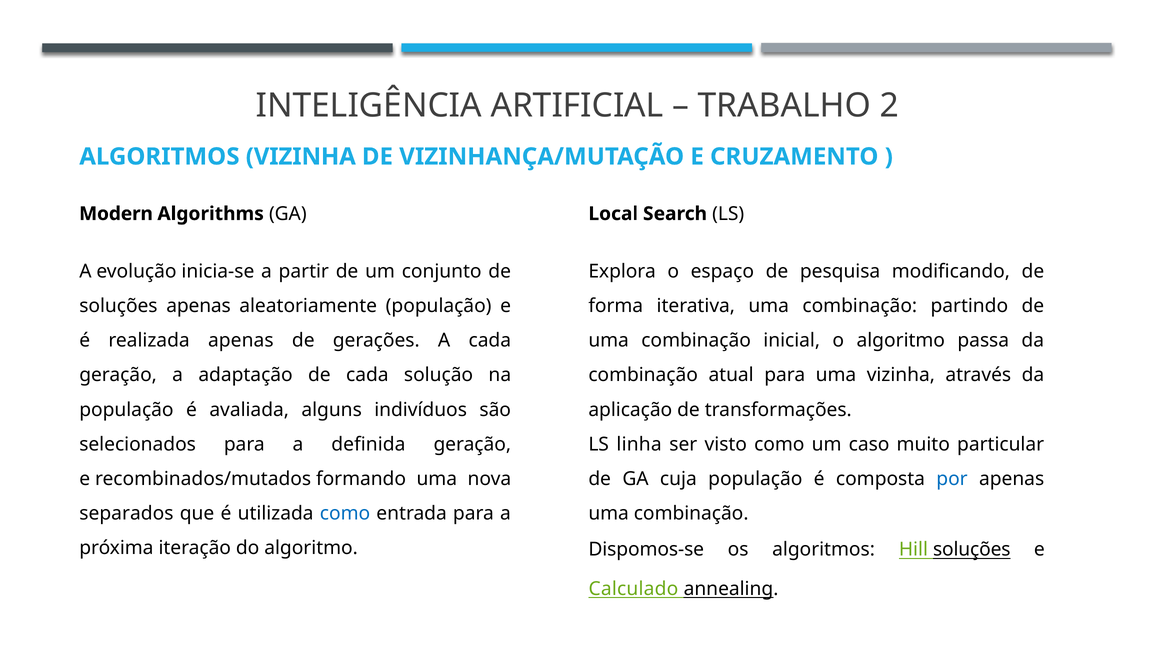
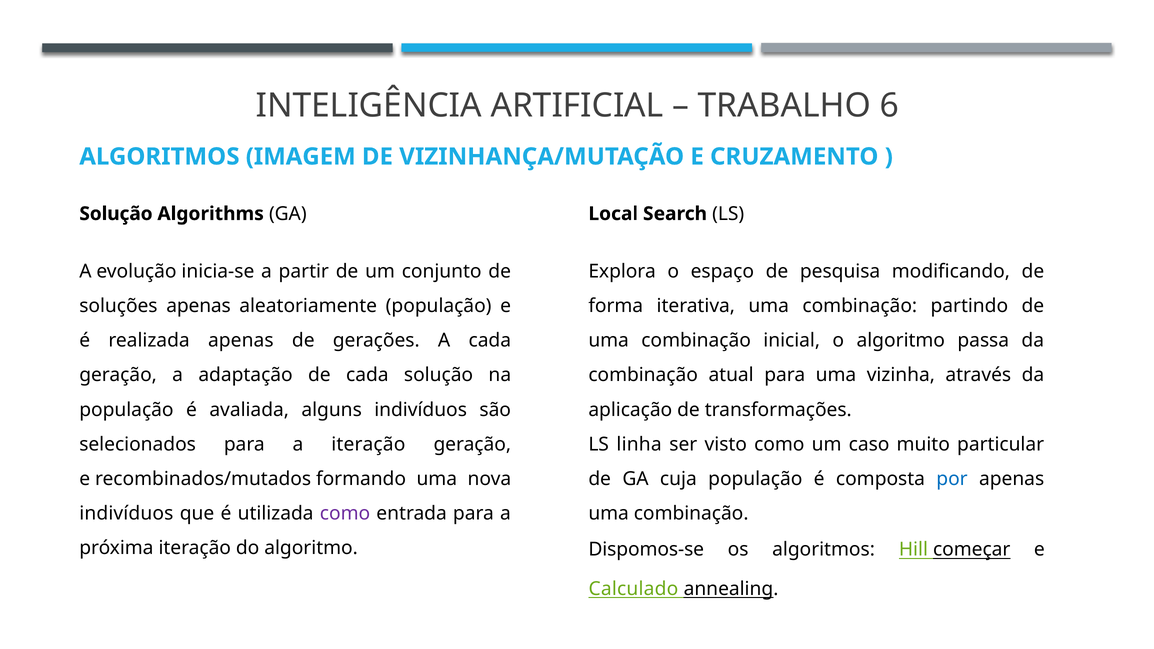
2: 2 -> 6 (889, 106)
ALGORITMOS VIZINHA: VIZINHA -> IMAGEM (301, 157)
Modern: Modern -> Solução (116, 214)
a definida: definida -> iteração (368, 444)
separados: separados -> indivíduos (126, 514)
como colour: blue -> purple (345, 514)
Hill soluções: soluções -> começar (972, 550)
